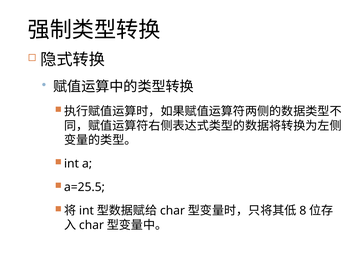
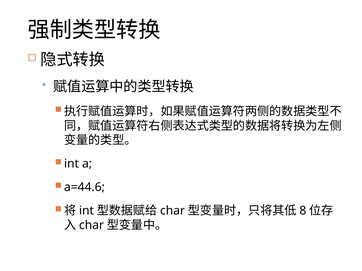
a=25.5: a=25.5 -> a=44.6 (84, 188)
